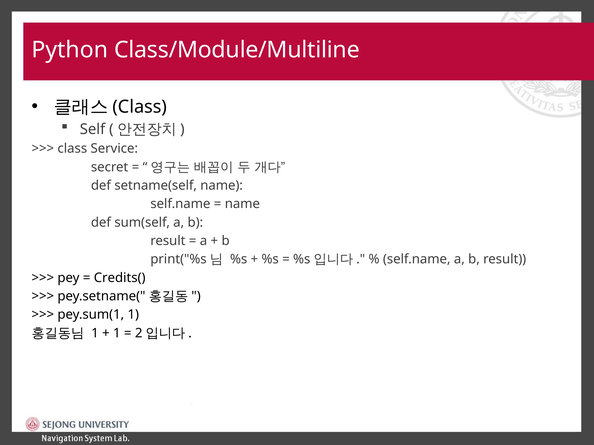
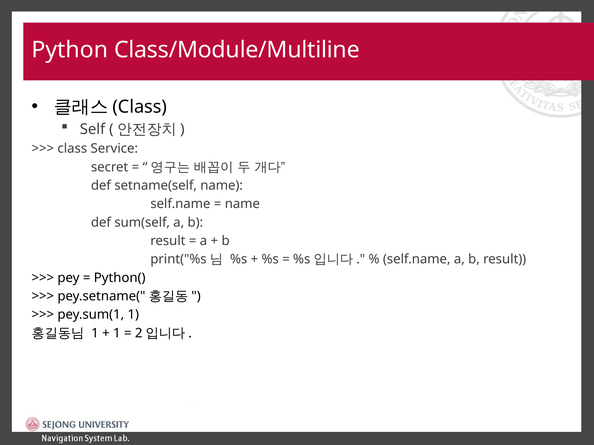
Credits(: Credits( -> Python( (120, 278)
